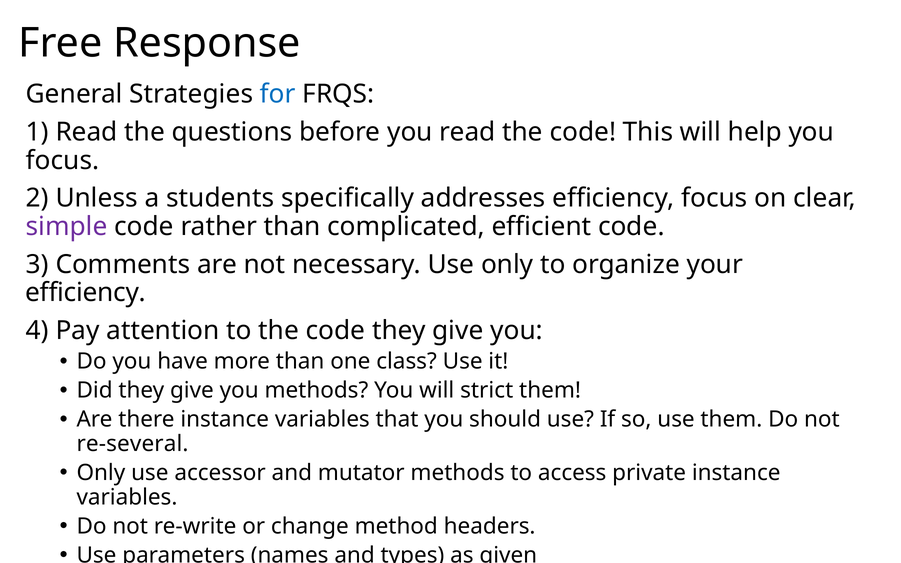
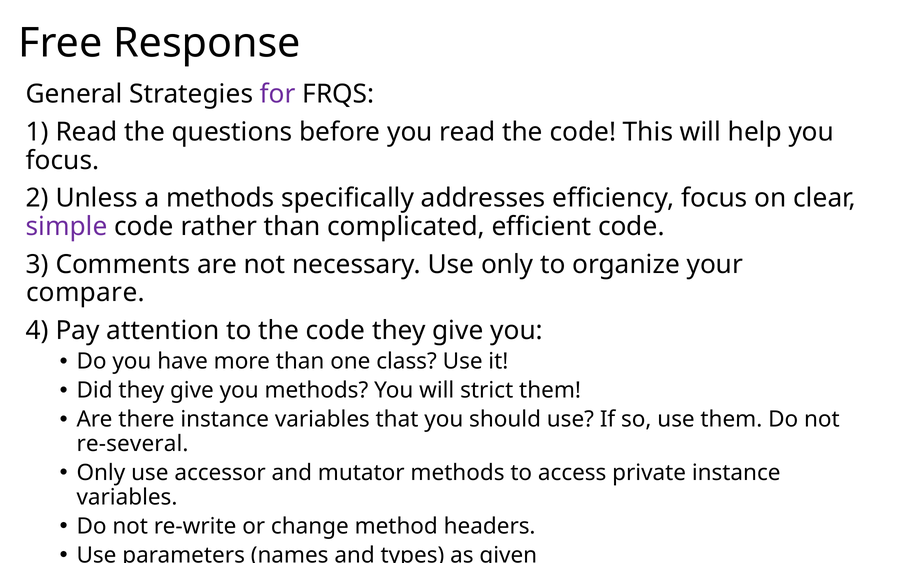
for colour: blue -> purple (278, 94)
a students: students -> methods (220, 198)
efficiency: efficiency -> compare (85, 293)
